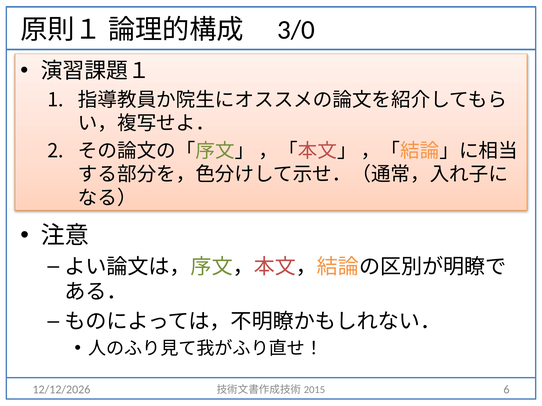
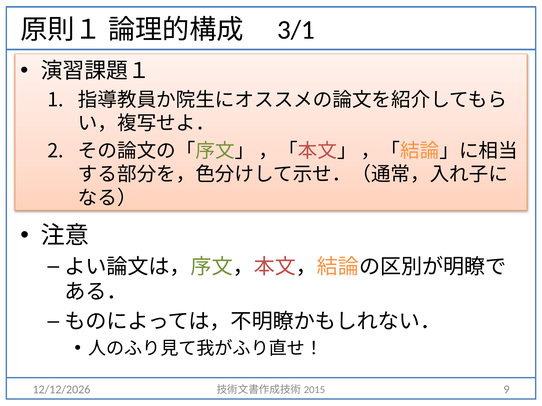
3/0: 3/0 -> 3/1 (296, 30)
6: 6 -> 9 (506, 390)
